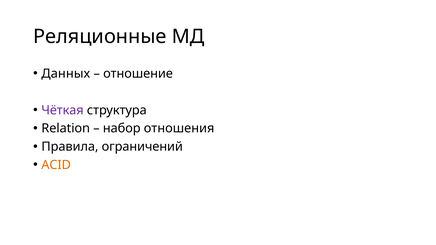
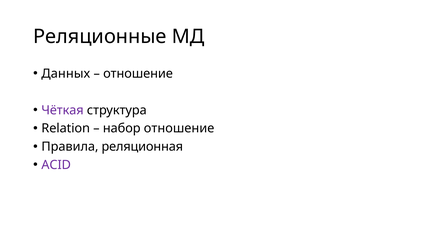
набор отношения: отношения -> отношение (179, 129)
ограничений: ограничений -> реляционная (142, 147)
ACID colour: orange -> purple (56, 165)
